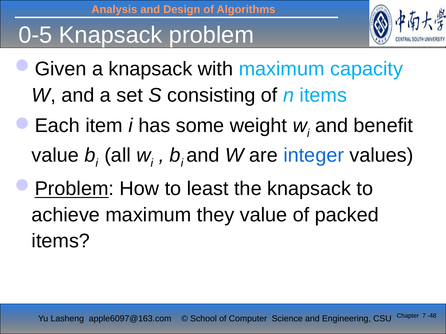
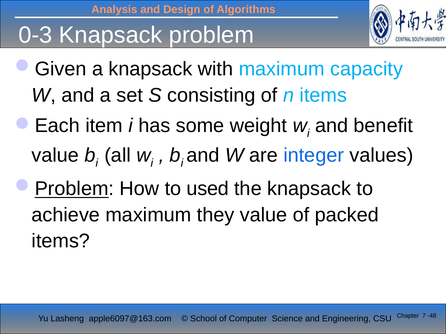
0-5: 0-5 -> 0-3 (35, 35)
least: least -> used (208, 189)
